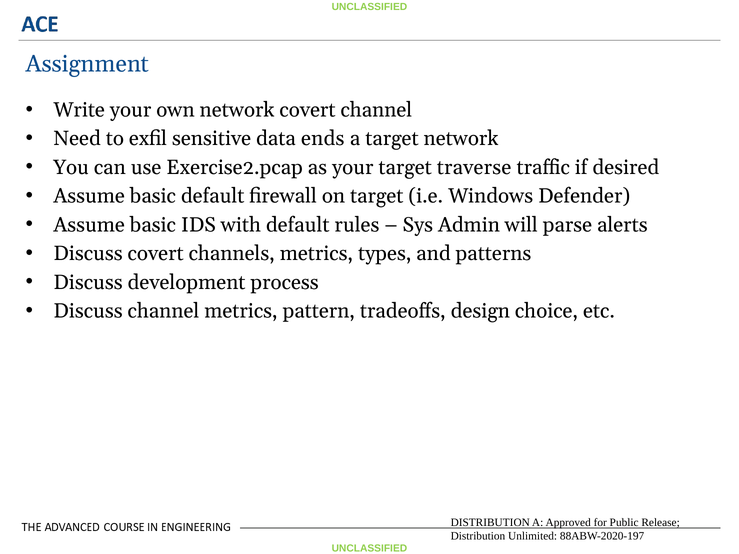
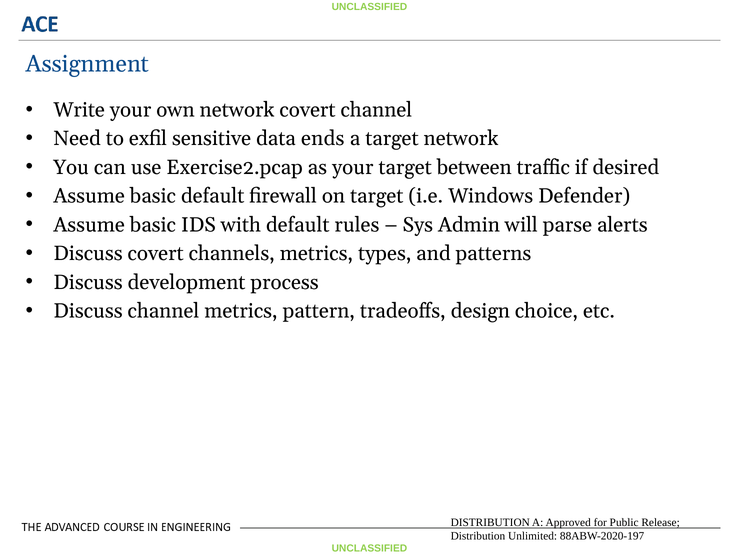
traverse: traverse -> between (474, 167)
